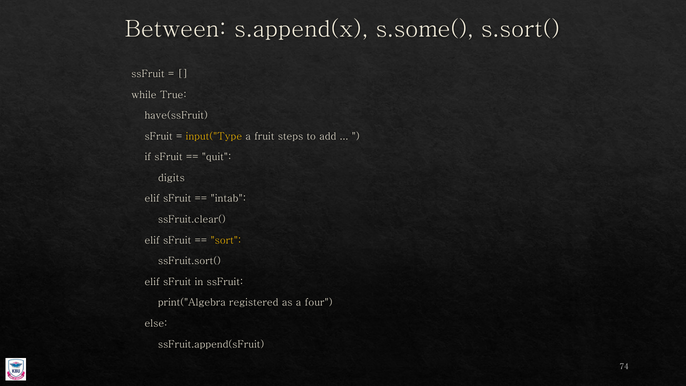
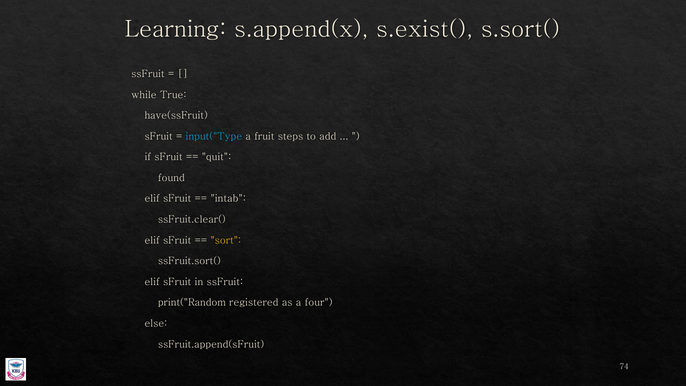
Between: Between -> Learning (176, 29)
s.some(: s.some( -> s.exist( (424, 29)
input("Type colour: yellow -> light blue (214, 136)
digits: digits -> found (171, 178)
print("Algebra: print("Algebra -> print("Random (192, 303)
